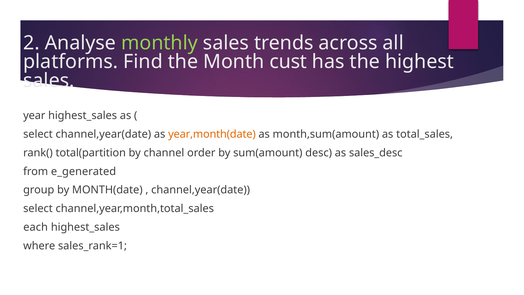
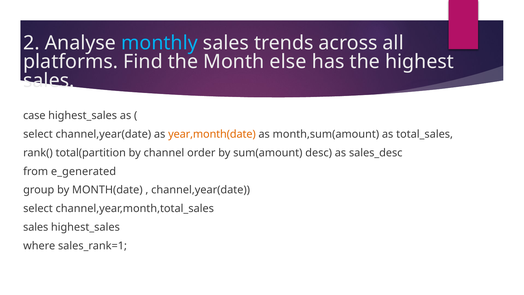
monthly colour: light green -> light blue (160, 43)
cust: cust -> else (288, 62)
year: year -> case (34, 116)
each: each -> sales (36, 227)
